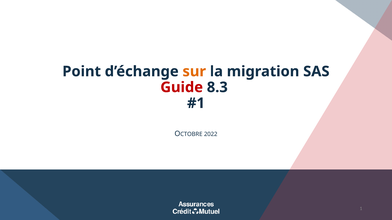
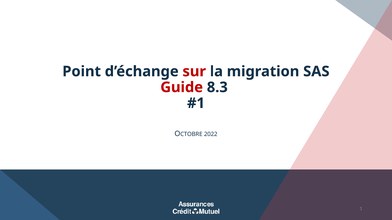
sur colour: orange -> red (194, 72)
